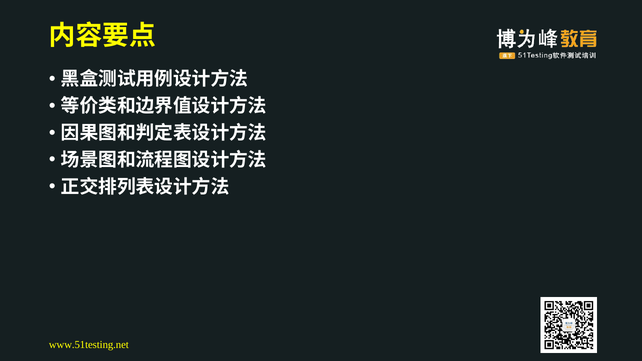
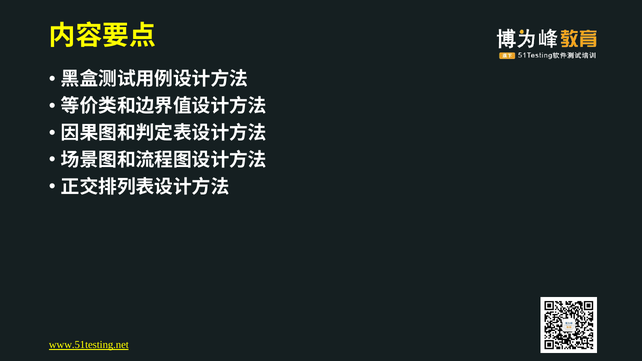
www.51testing.net underline: none -> present (89, 345)
